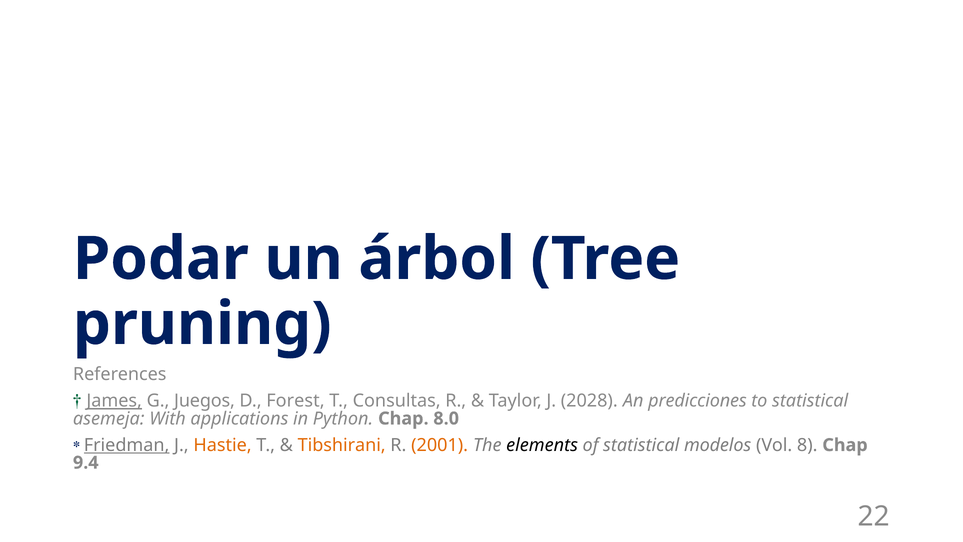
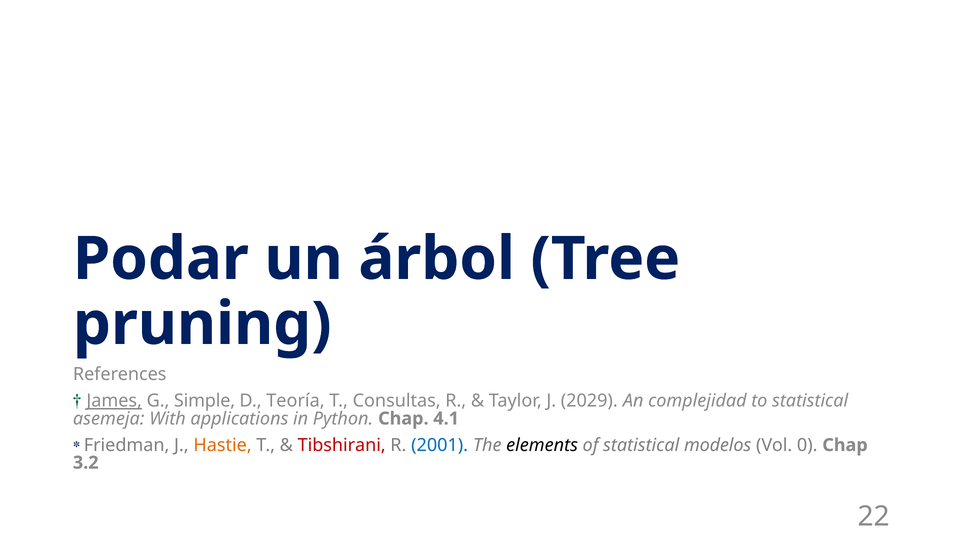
Juegos: Juegos -> Simple (205, 401)
Forest: Forest -> Teoría (295, 401)
2028: 2028 -> 2029 (589, 401)
predicciones: predicciones -> complejidad (697, 401)
8.0: 8.0 -> 4.1 (446, 418)
Friedman underline: present -> none (127, 445)
Tibshirani colour: orange -> red (342, 445)
2001 colour: orange -> blue (440, 445)
8: 8 -> 0 (807, 445)
9.4: 9.4 -> 3.2 (86, 462)
